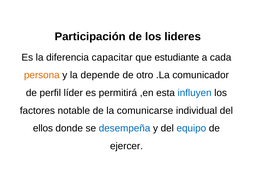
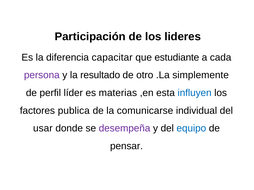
persona colour: orange -> purple (42, 75)
depende: depende -> resultado (100, 75)
comunicador: comunicador -> simplemente (201, 75)
permitirá: permitirá -> materias (118, 93)
notable: notable -> publica (74, 111)
ellos: ellos -> usar (43, 129)
desempeña colour: blue -> purple (125, 129)
ejercer: ejercer -> pensar (127, 146)
